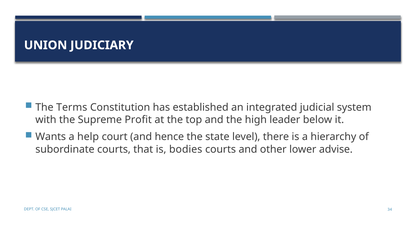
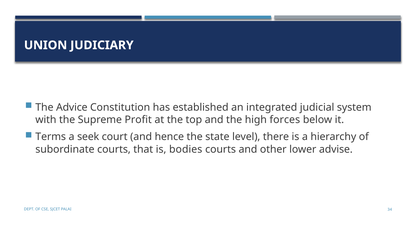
Terms: Terms -> Advice (72, 107)
leader: leader -> forces (285, 120)
Wants: Wants -> Terms (51, 137)
help: help -> seek (88, 137)
